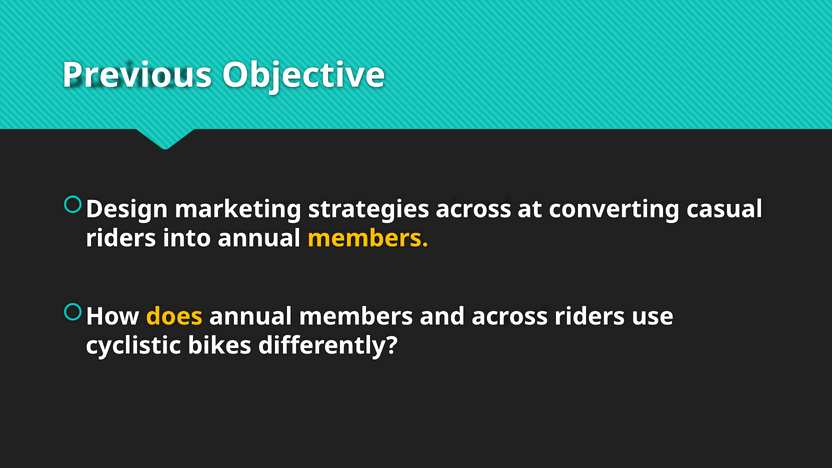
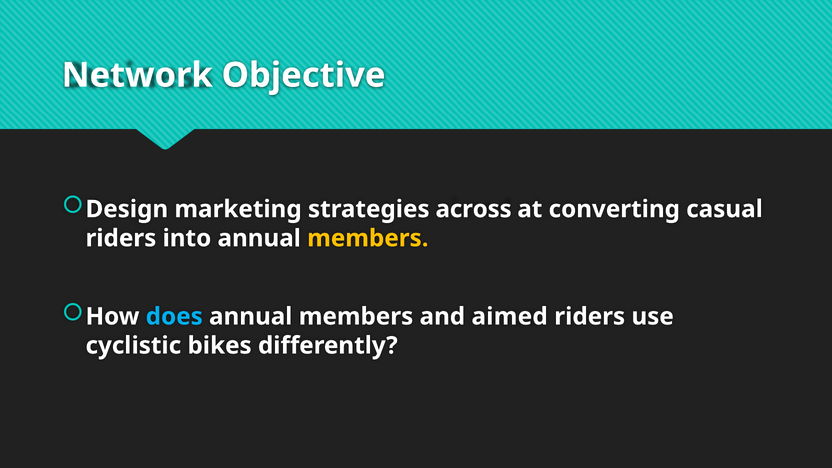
Previous: Previous -> Network (137, 75)
does colour: yellow -> light blue (174, 317)
and across: across -> aimed (510, 317)
